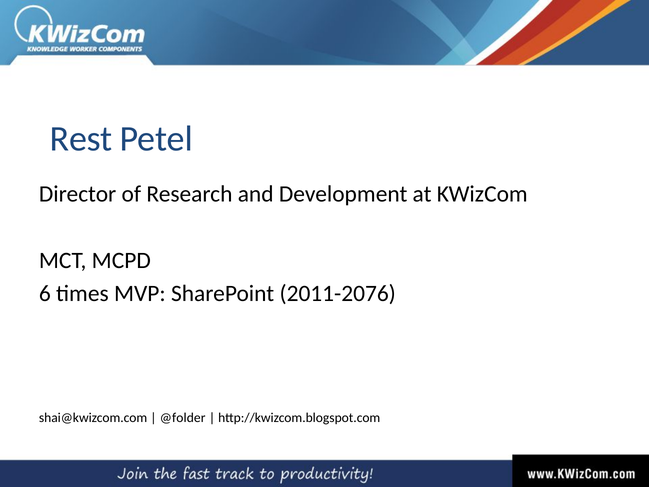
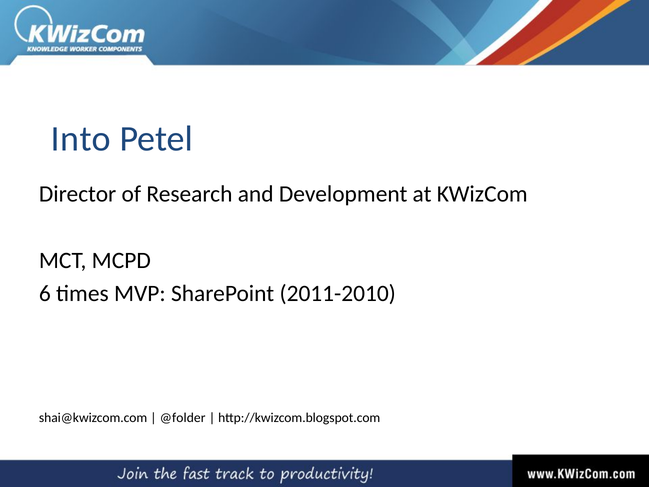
Rest: Rest -> Into (81, 139)
2011-2076: 2011-2076 -> 2011-2010 (338, 294)
